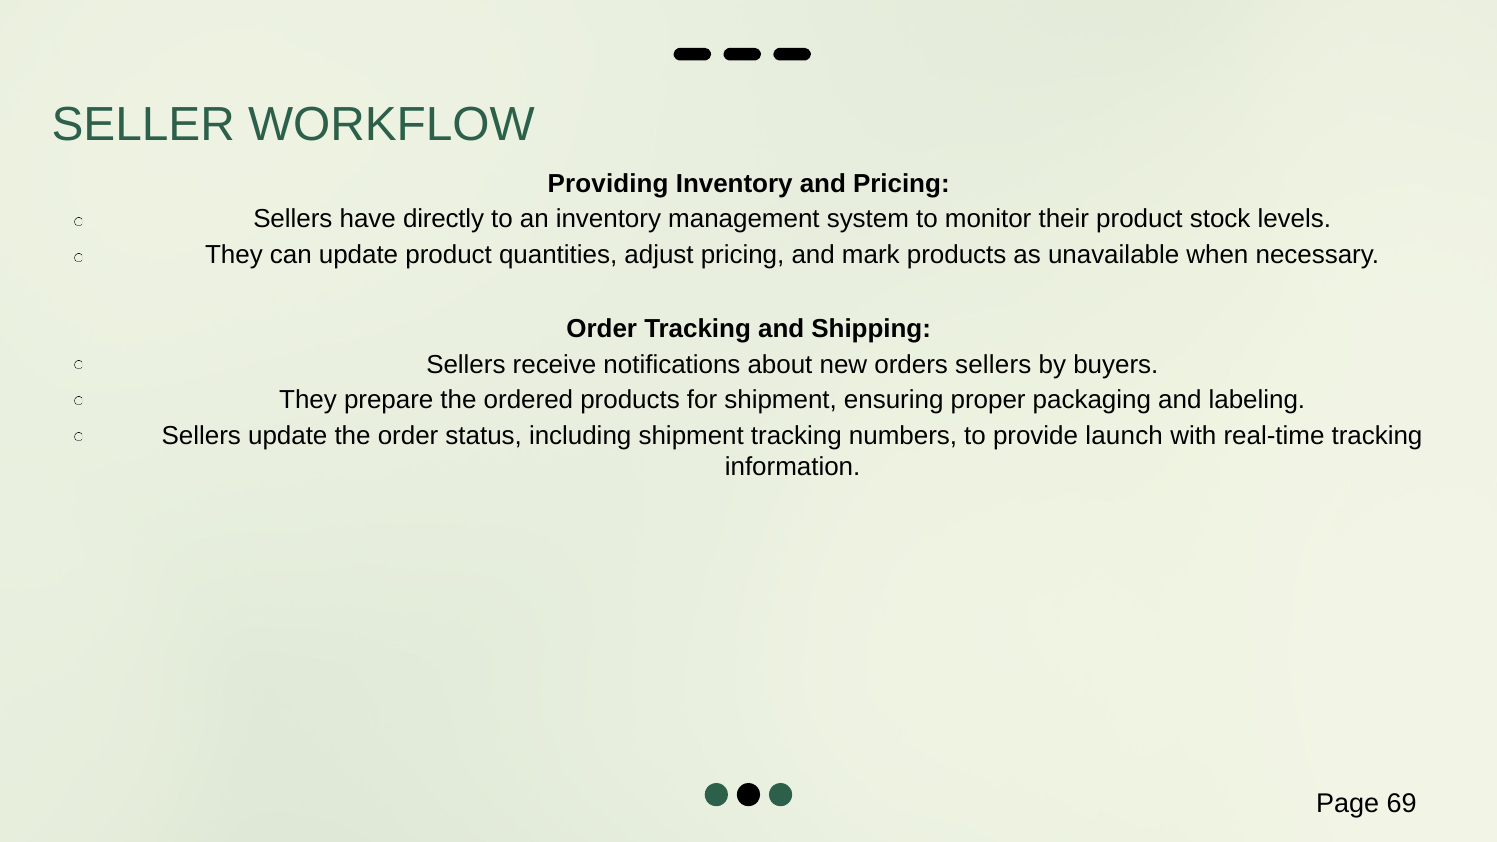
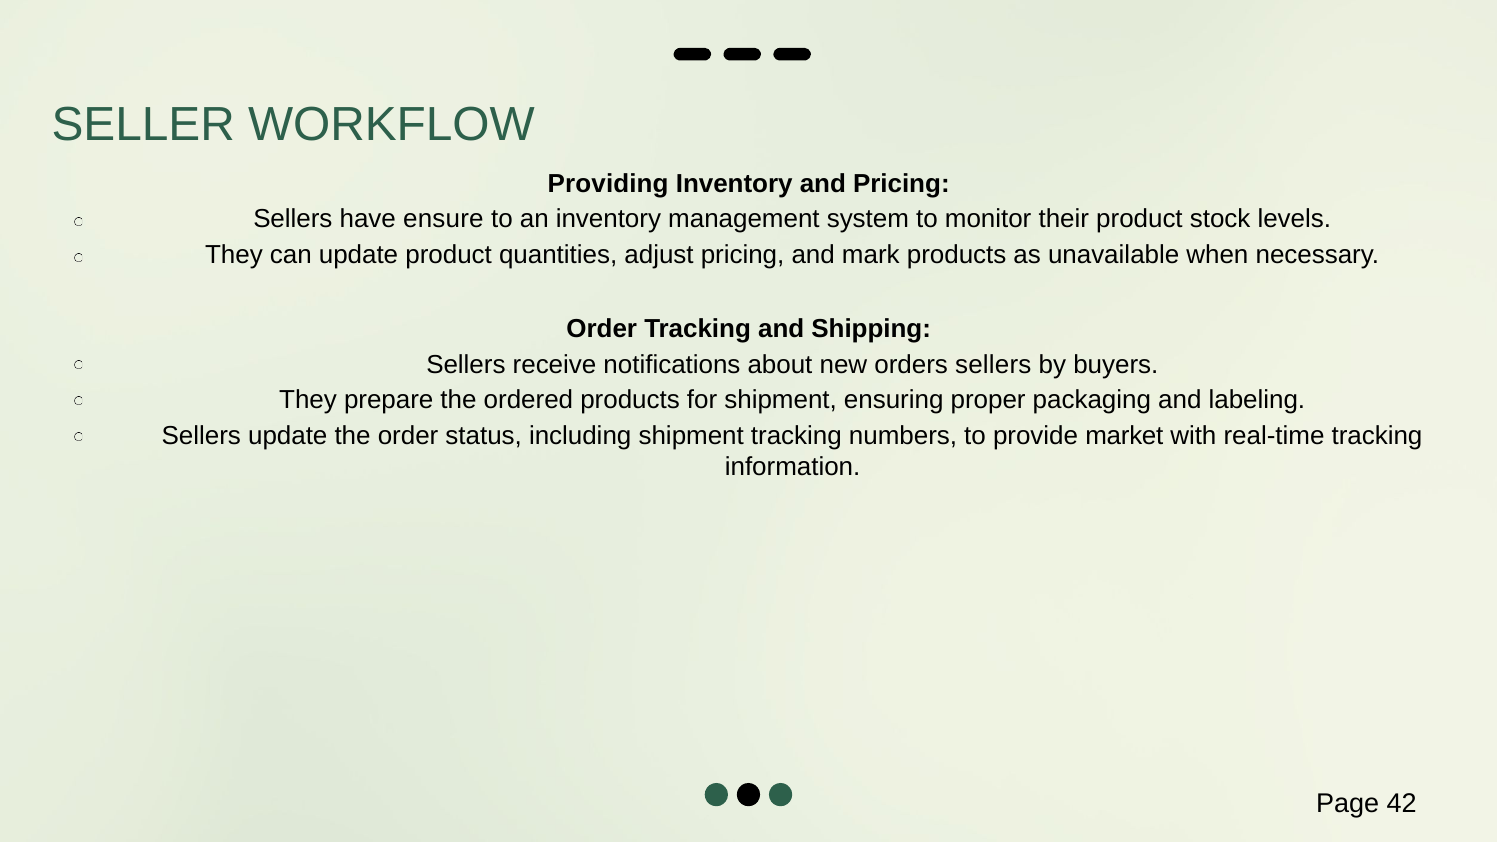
directly: directly -> ensure (443, 219)
launch: launch -> market (1124, 436)
69: 69 -> 42 (1402, 803)
